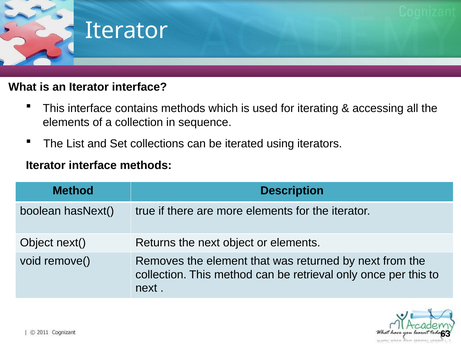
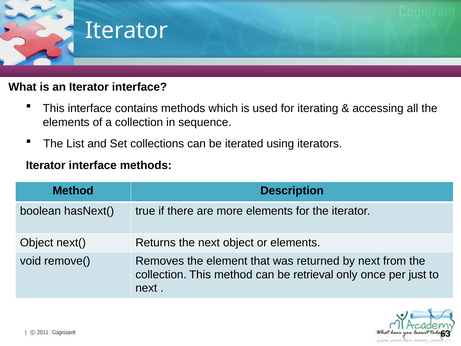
per this: this -> just (417, 274)
